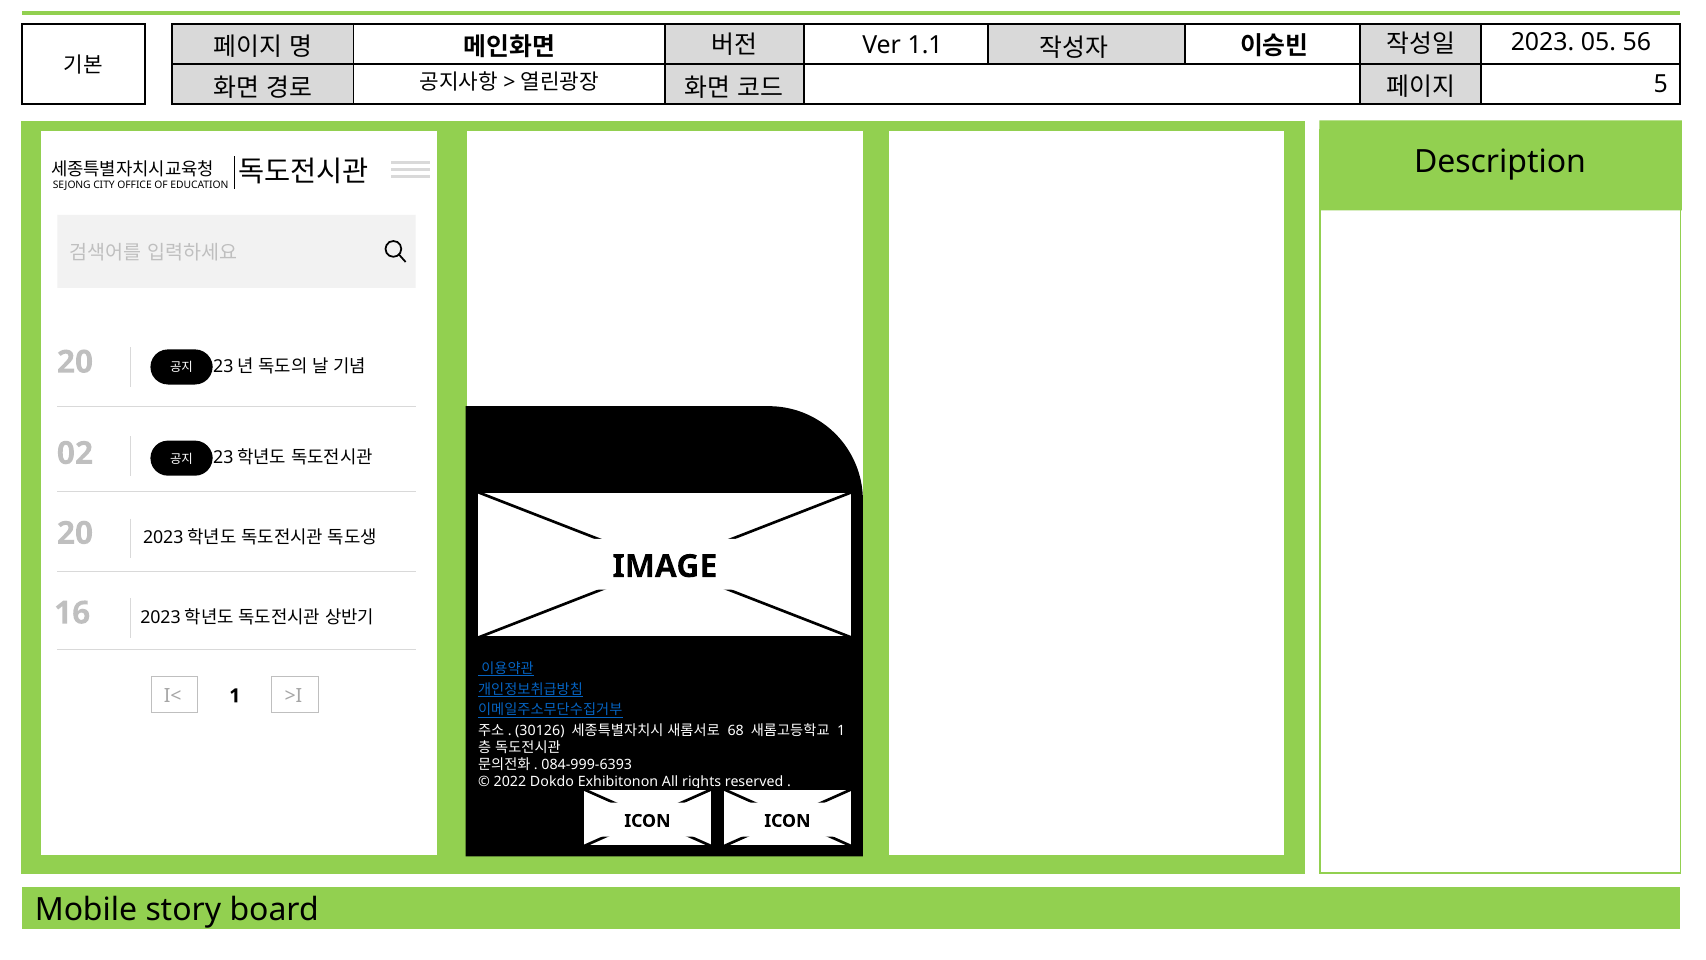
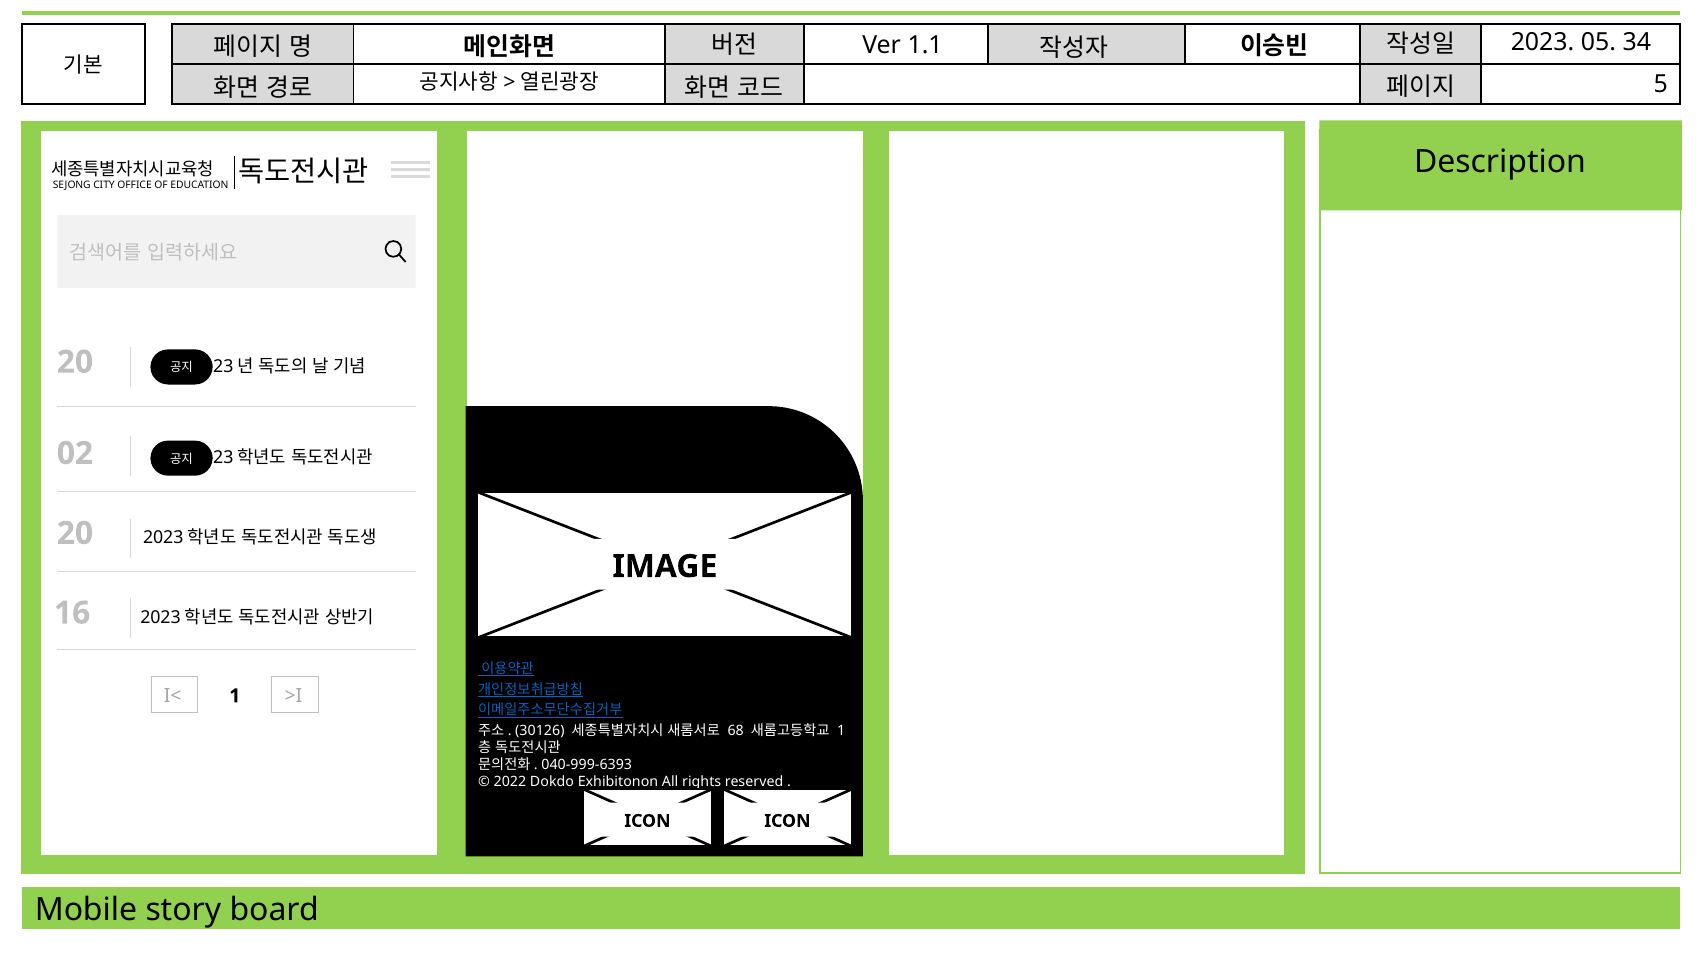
56: 56 -> 34 (1637, 43)
084-999-6393: 084-999-6393 -> 040-999-6393 (587, 765)
